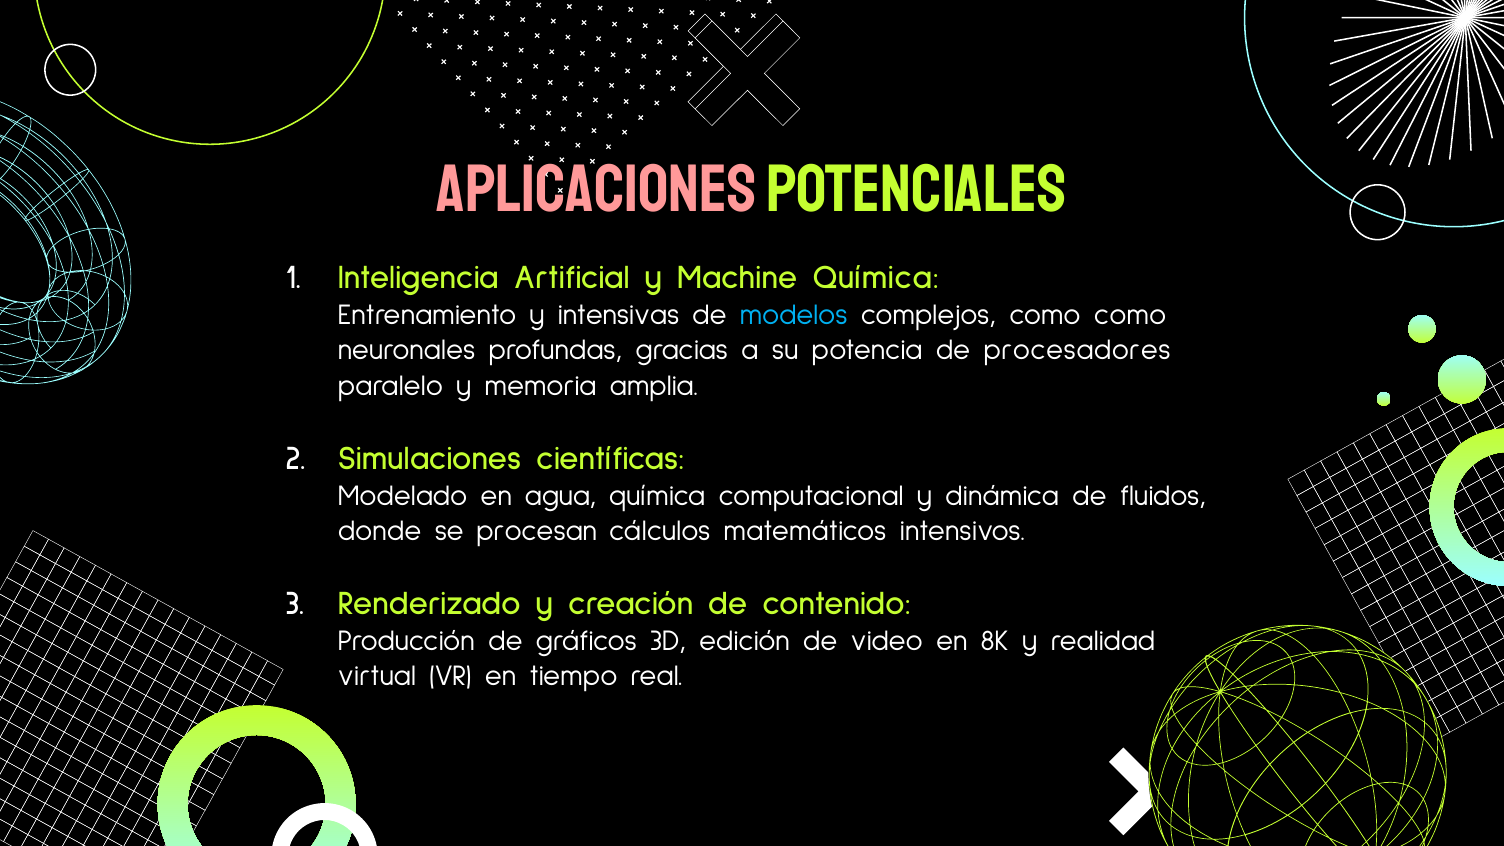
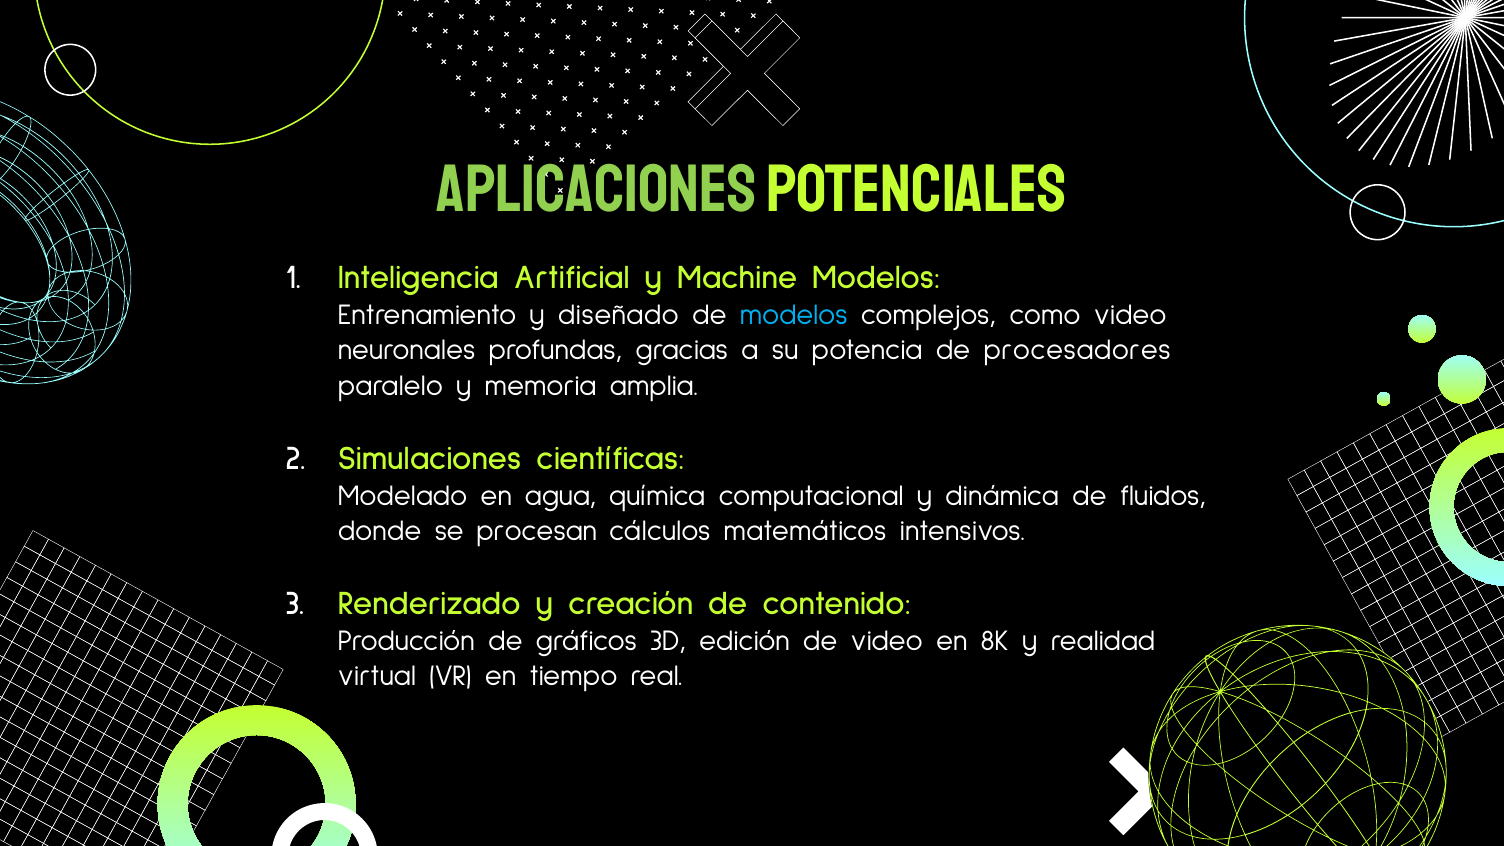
APLICACIONES colour: pink -> light green (597, 190)
Machine Química: Química -> Modelos (876, 278)
intensivas: intensivas -> diseñado (618, 315)
como como: como -> video (1130, 315)
